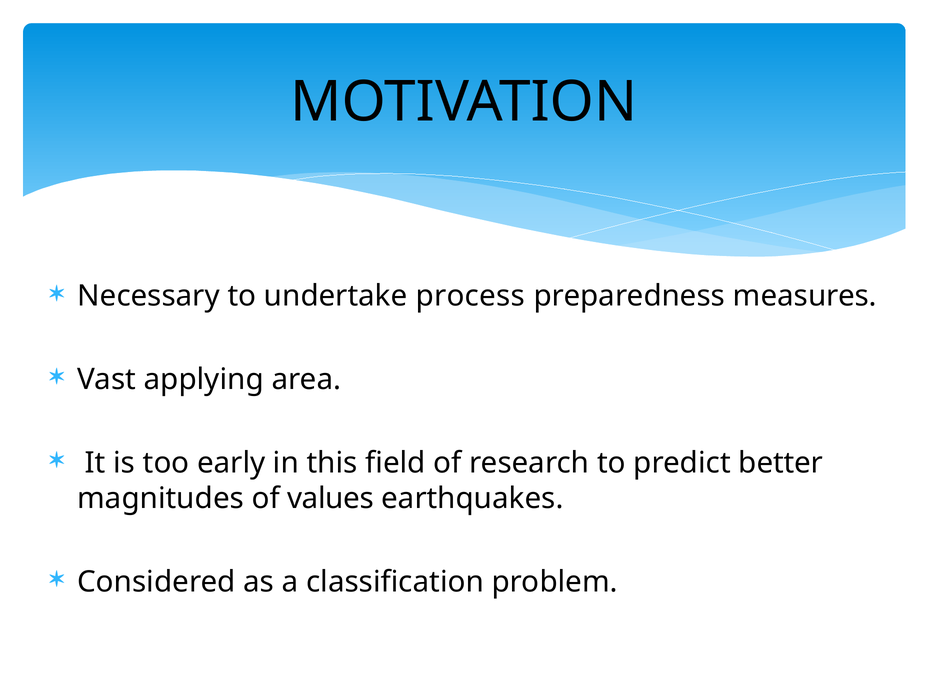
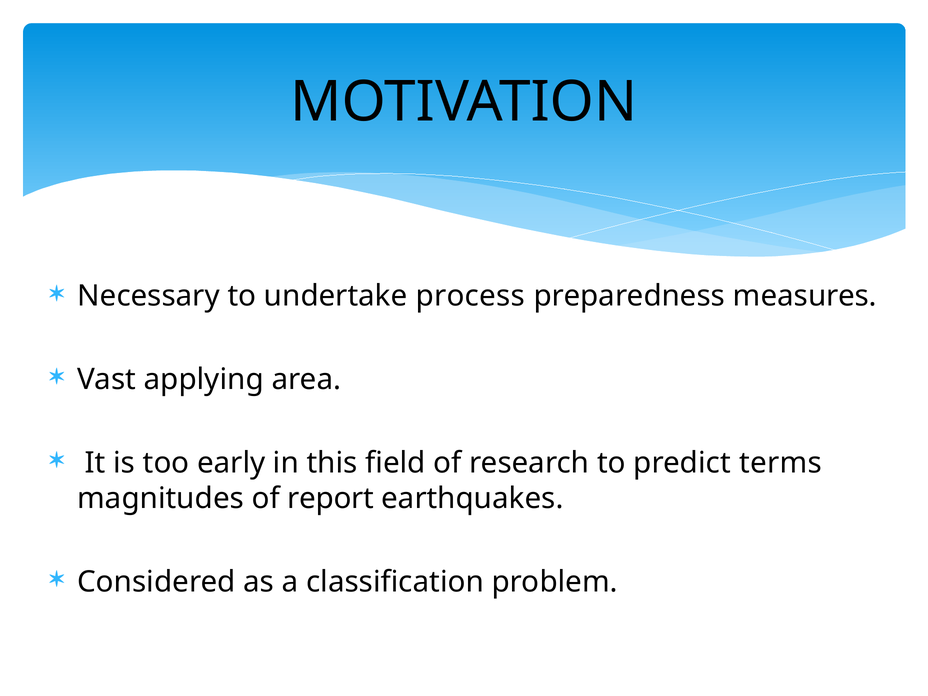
better: better -> terms (780, 463)
values: values -> report (331, 498)
